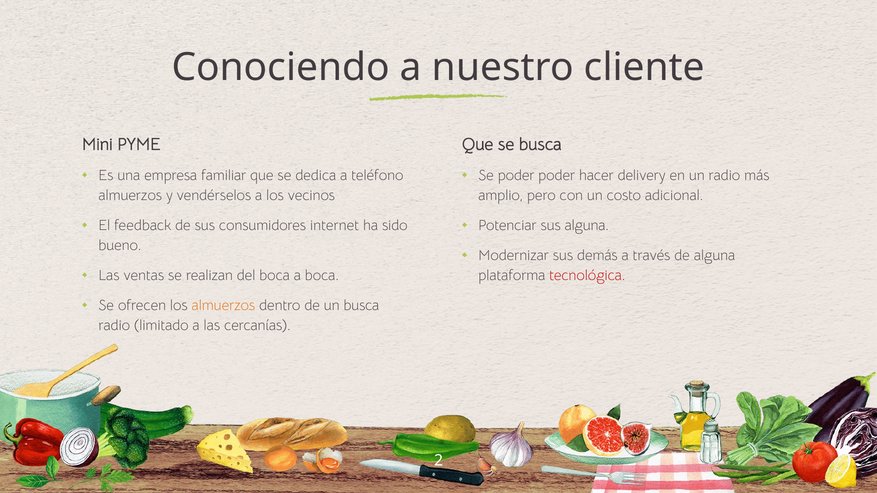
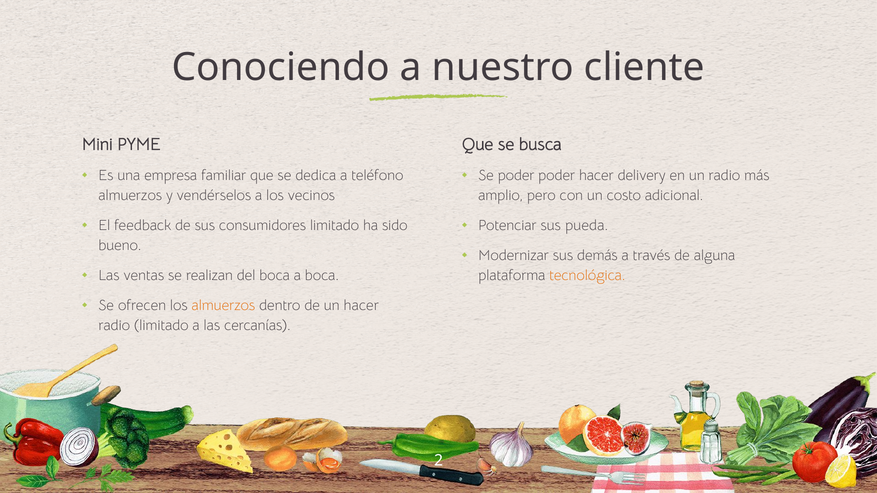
consumidores internet: internet -> limitado (335, 226)
sus alguna: alguna -> pueda (587, 226)
tecnológica colour: red -> orange (587, 276)
un busca: busca -> hacer (361, 306)
